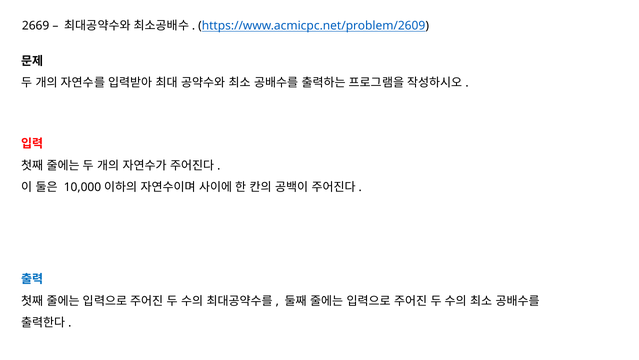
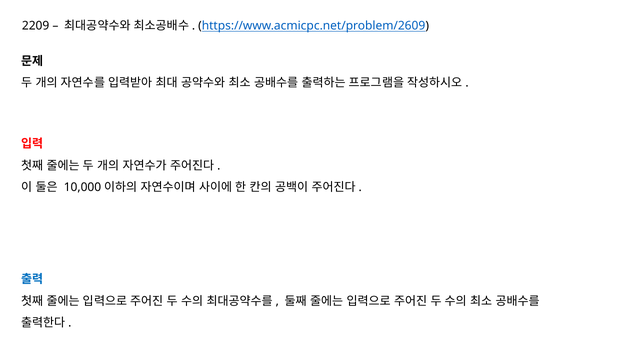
2669: 2669 -> 2209 (36, 26)
